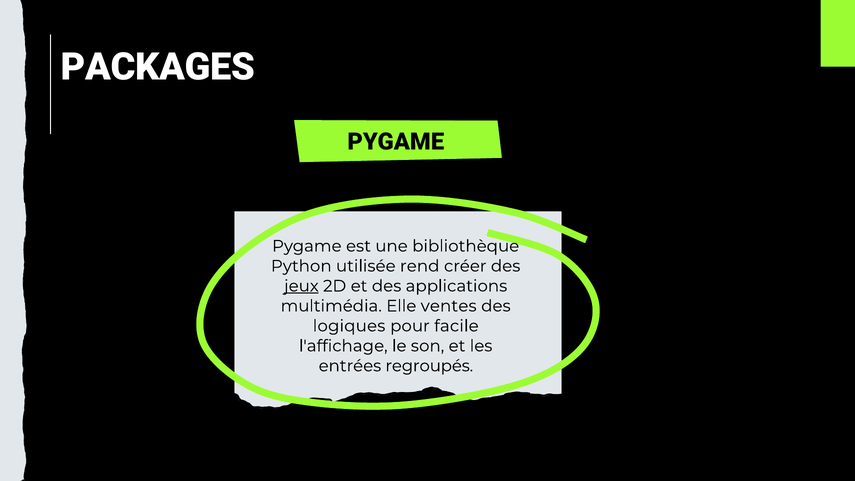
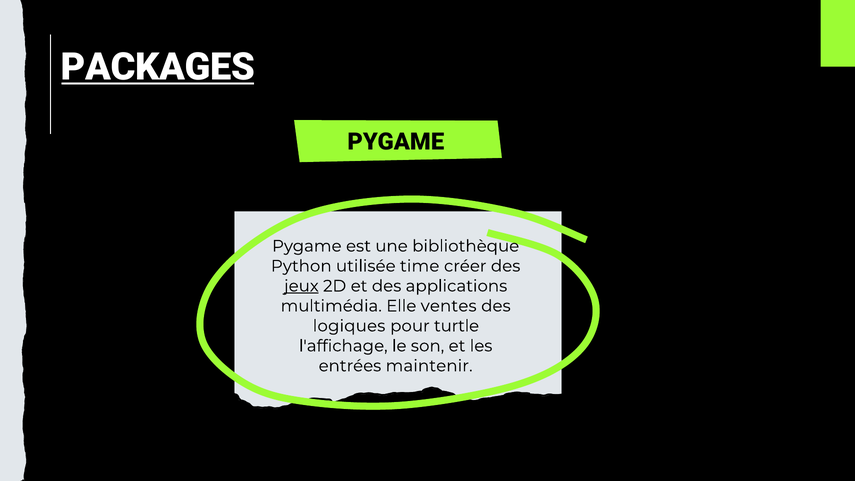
PACKAGES underline: none -> present (158, 67)
rend: rend -> time (420, 266)
facile: facile -> turtle (457, 326)
regroupés: regroupés -> maintenir (429, 366)
